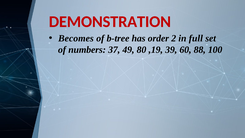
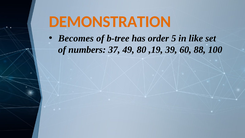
DEMONSTRATION colour: red -> orange (110, 22)
2: 2 -> 5 (174, 38)
full: full -> like (196, 38)
